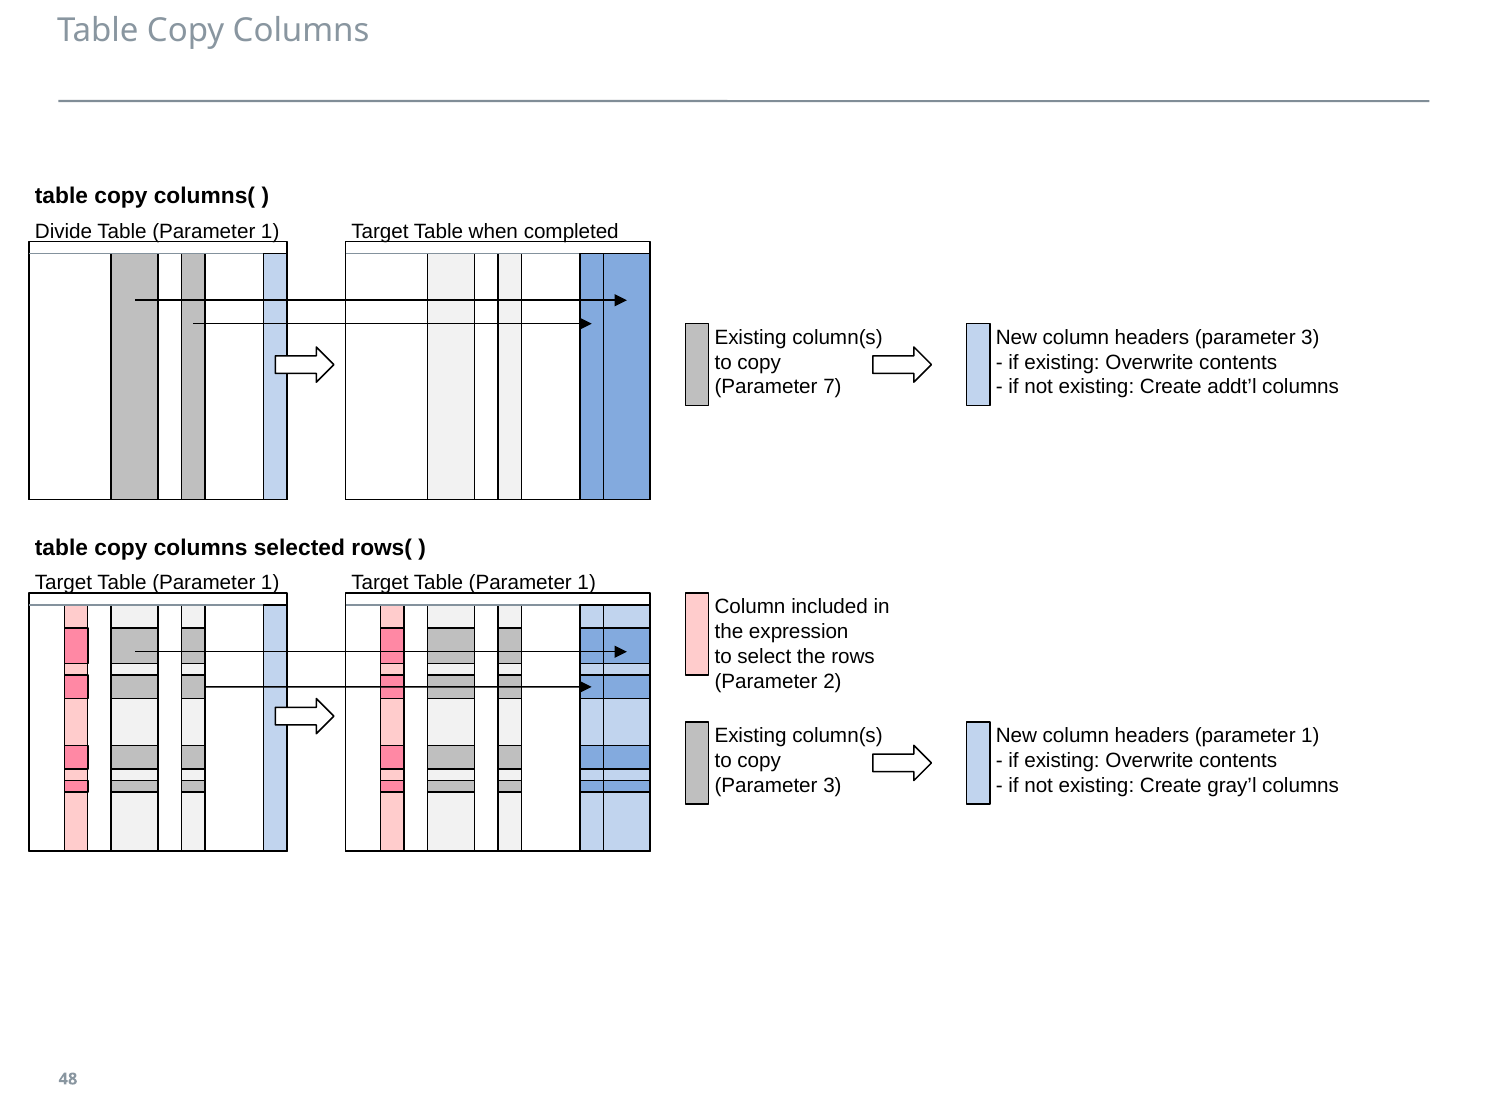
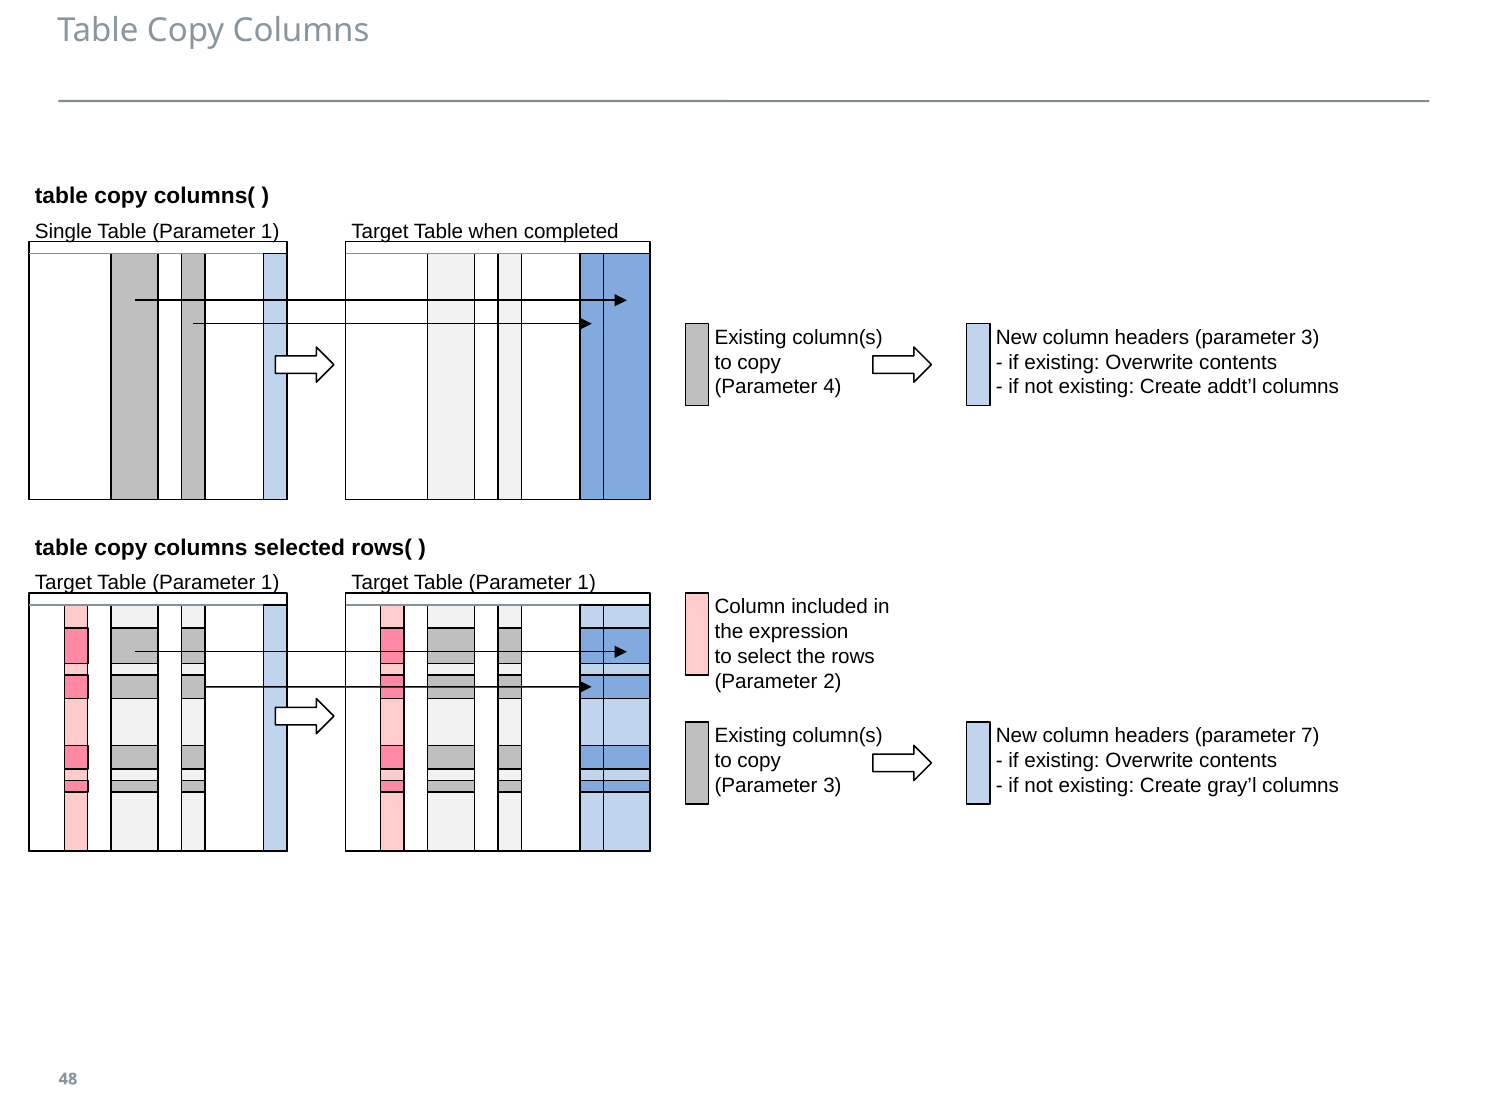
Divide: Divide -> Single (64, 231)
7: 7 -> 4 (832, 387)
headers parameter 1: 1 -> 7 (1310, 736)
